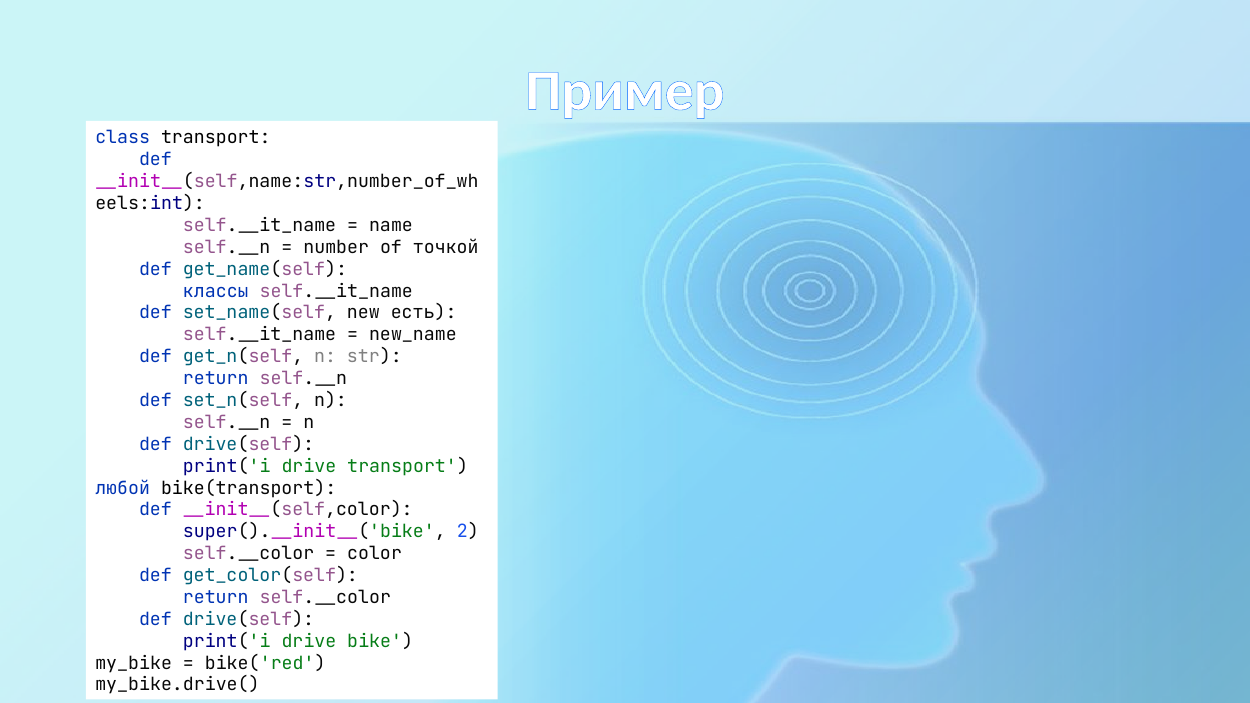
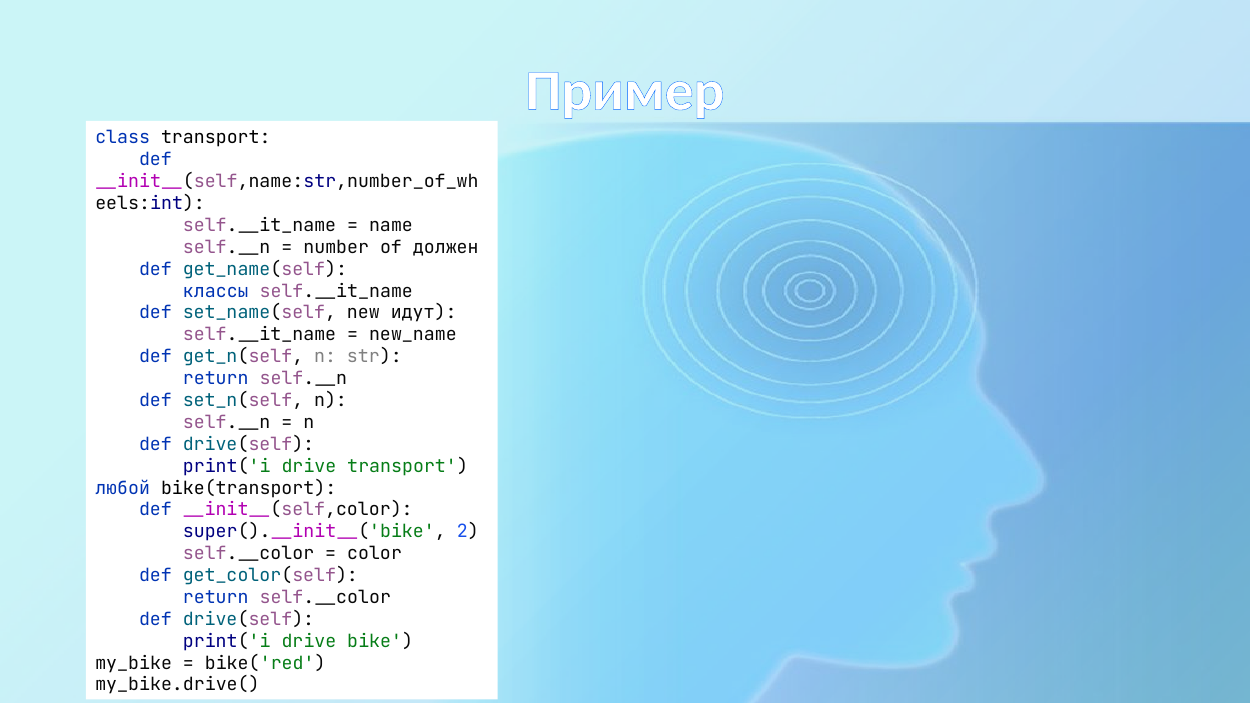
number_of_точкой: number_of_точкой -> number_of_должен (391, 247)
new_есть: new_есть -> new_идут (402, 313)
